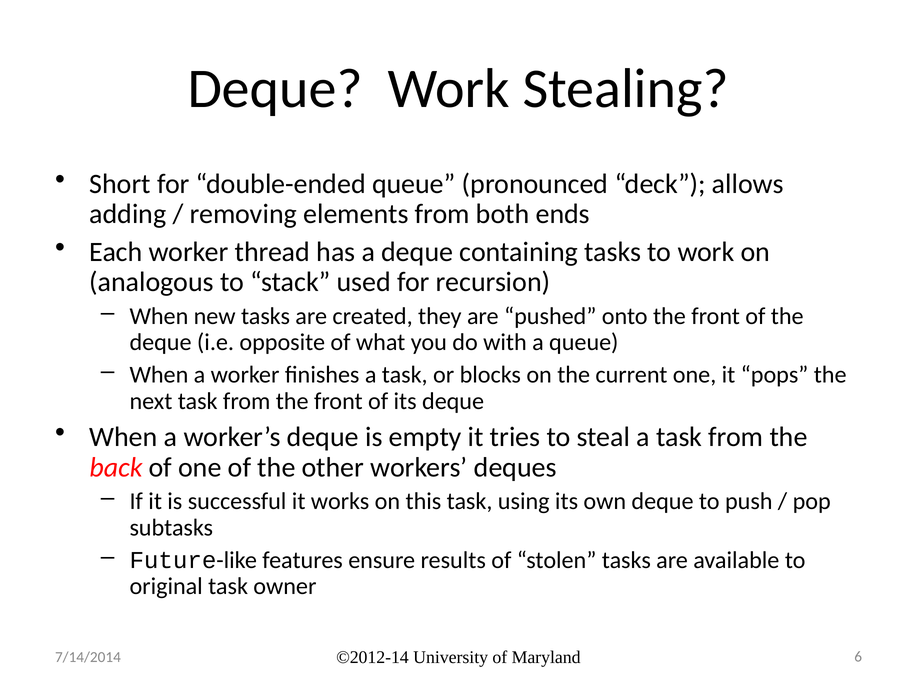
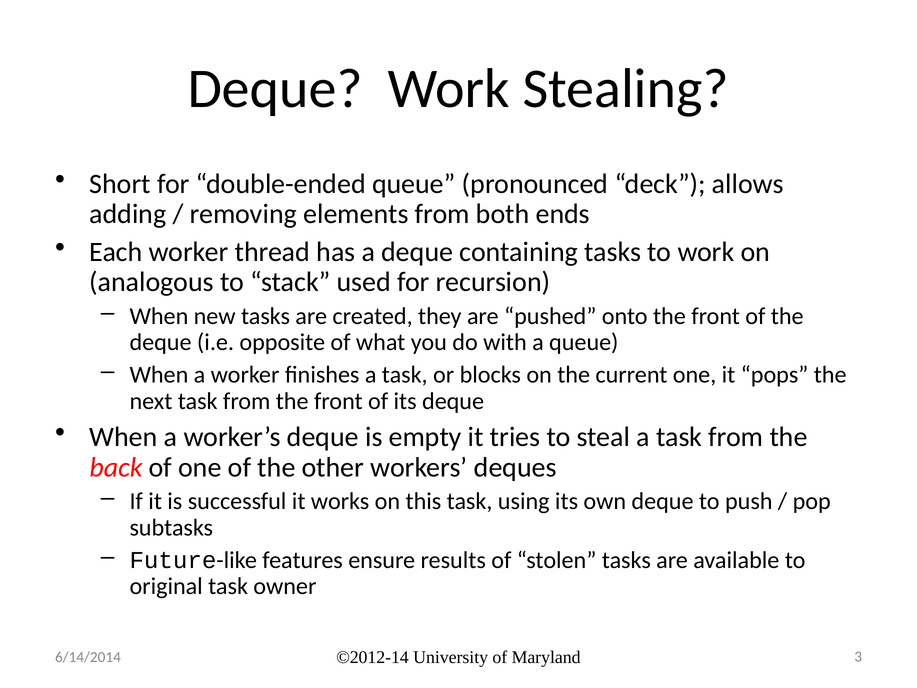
6: 6 -> 3 (858, 657)
7/14/2014: 7/14/2014 -> 6/14/2014 (88, 657)
